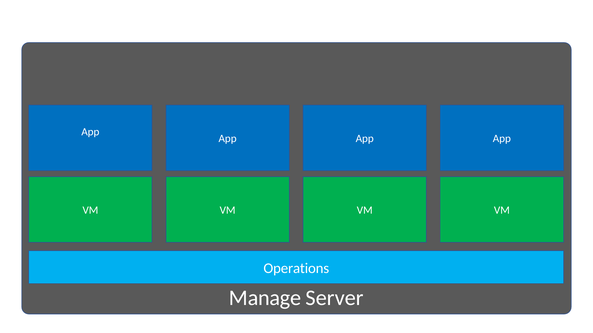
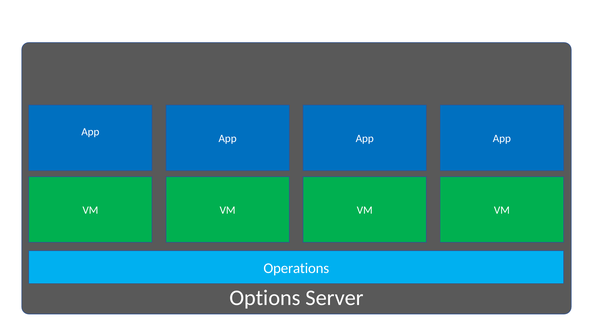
Manage: Manage -> Options (265, 299)
